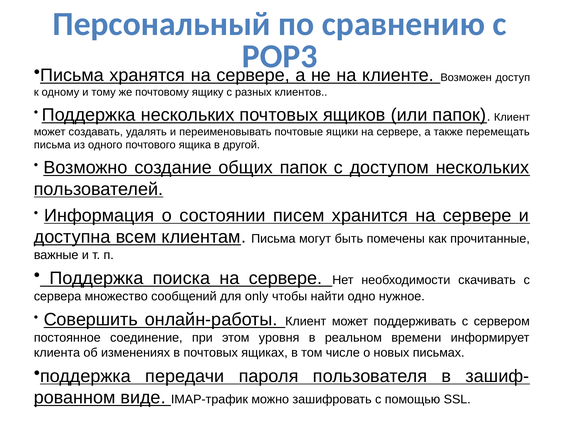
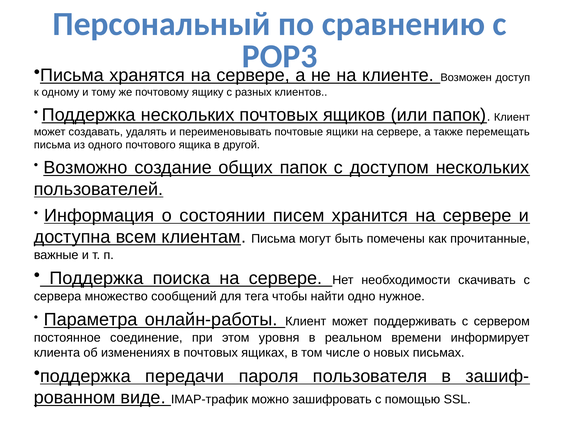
only: only -> тега (257, 296)
Совершить: Совершить -> Параметра (91, 320)
